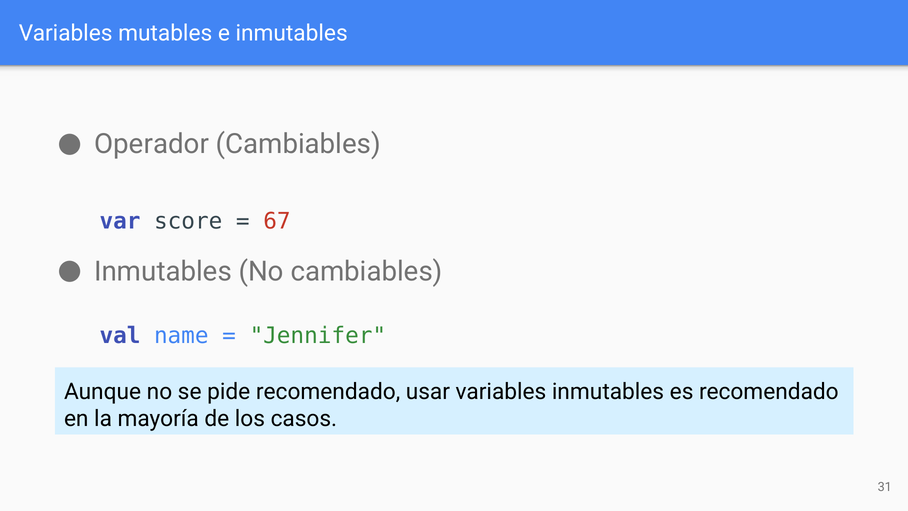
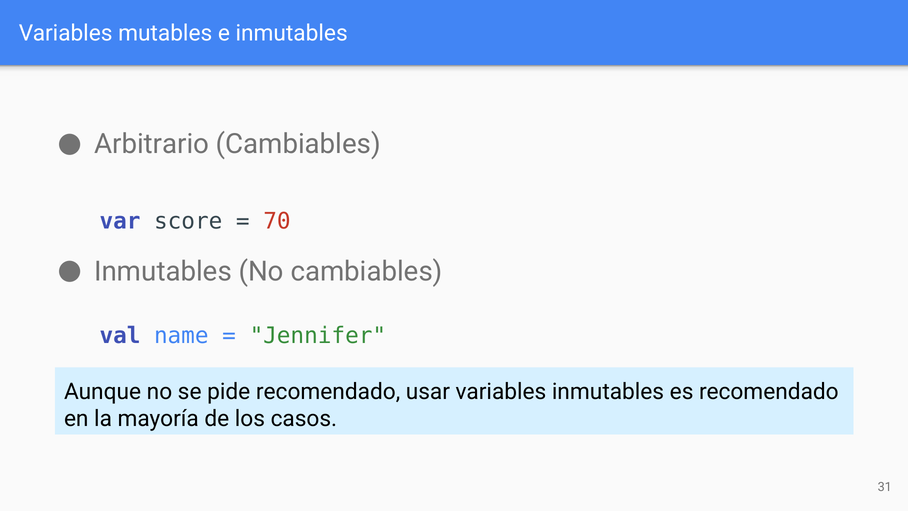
Operador: Operador -> Arbitrario (152, 144)
67: 67 -> 70 (277, 221)
